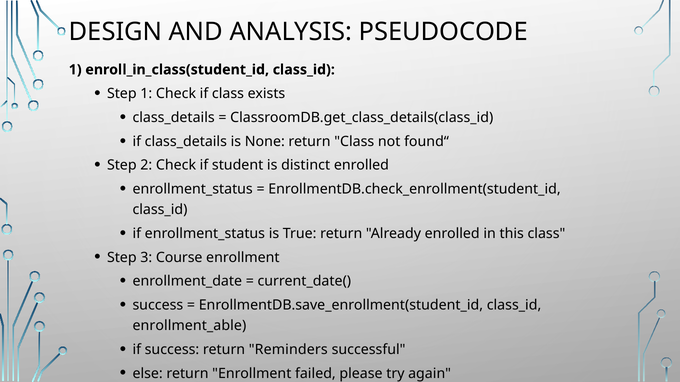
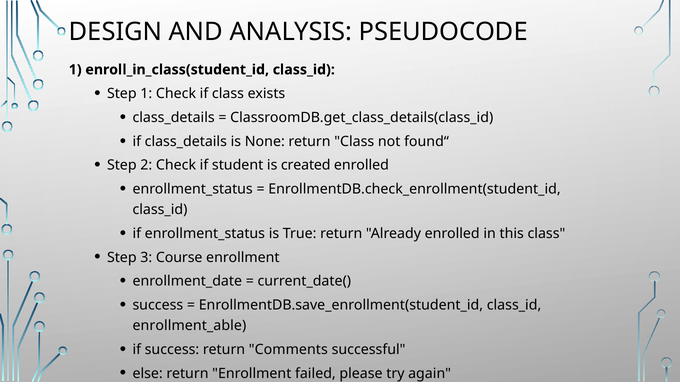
distinct: distinct -> created (306, 166)
Reminders: Reminders -> Comments (288, 350)
